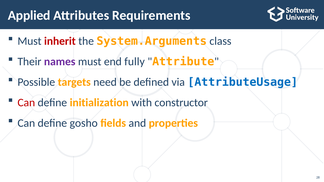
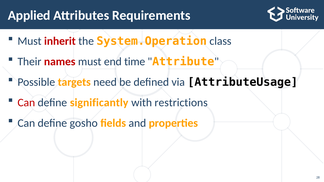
System.Arguments: System.Arguments -> System.Operation (152, 41)
names colour: purple -> red (60, 62)
fully: fully -> time (135, 62)
AttributeUsage colour: blue -> black (243, 82)
initialization: initialization -> significantly (99, 103)
constructor: constructor -> restrictions (181, 103)
